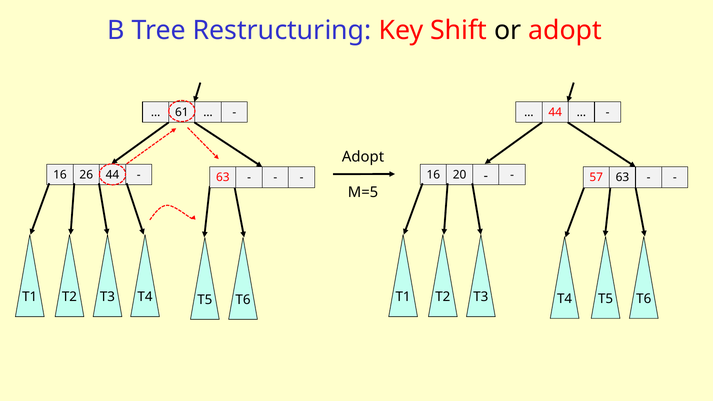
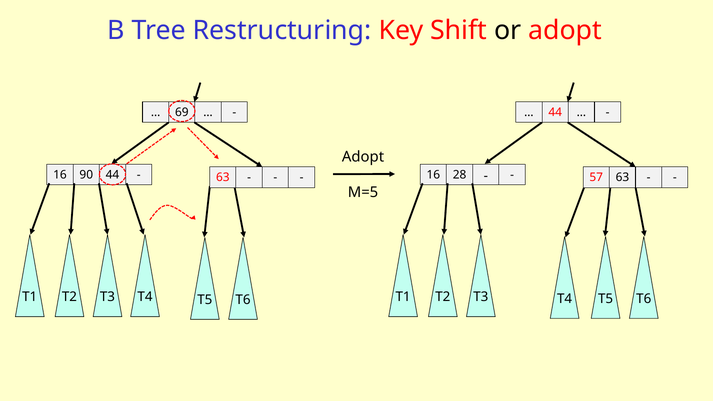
61: 61 -> 69 (182, 112)
26: 26 -> 90 (86, 175)
20: 20 -> 28 (460, 175)
